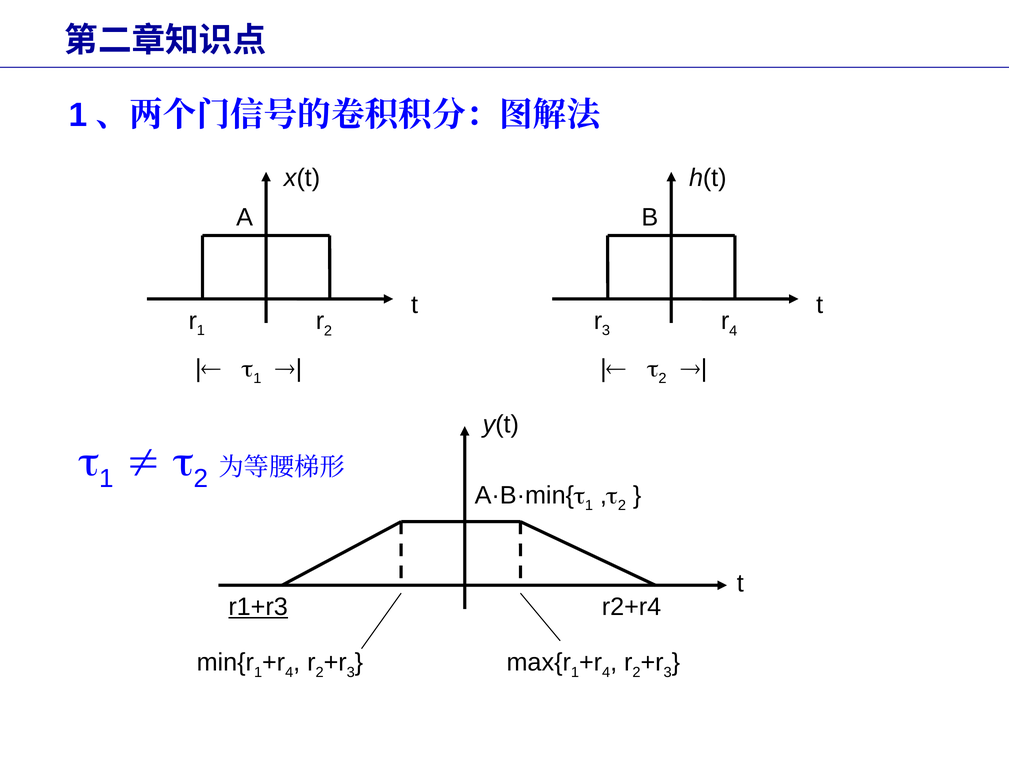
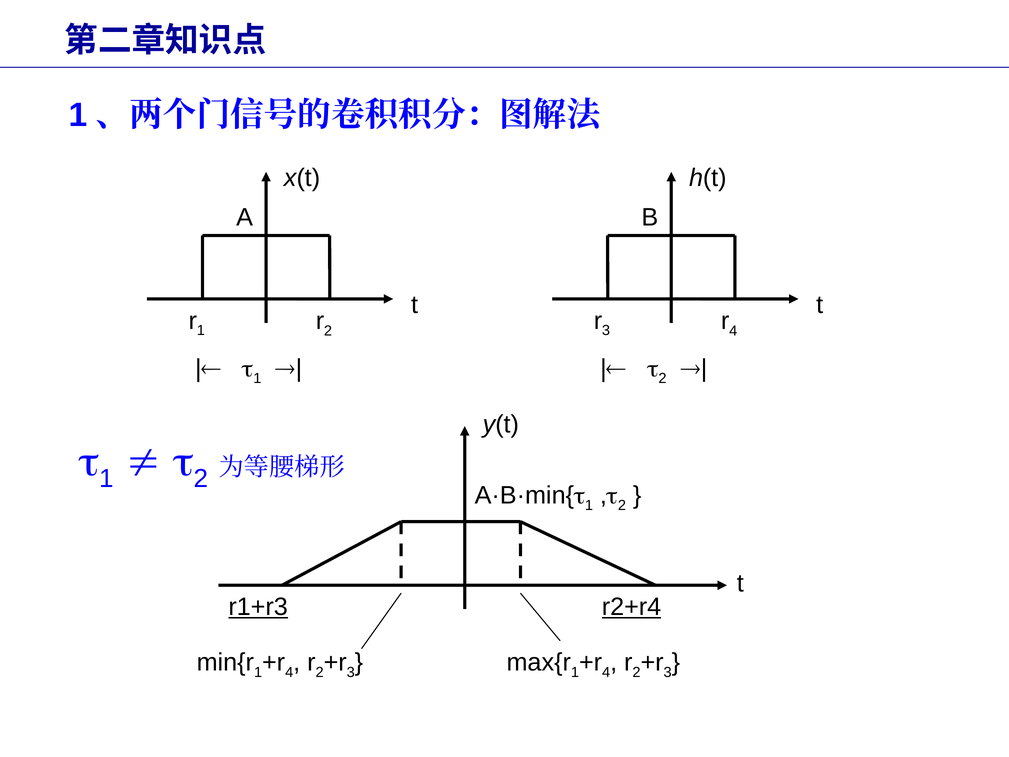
r2+r4 underline: none -> present (632, 607)
